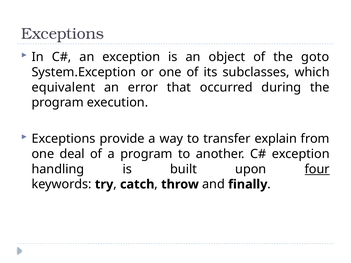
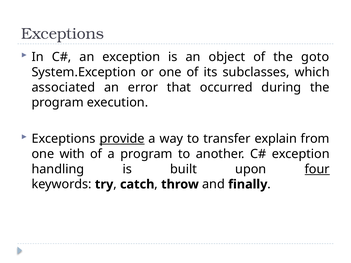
equivalent: equivalent -> associated (63, 87)
provide underline: none -> present (122, 139)
deal: deal -> with (72, 154)
